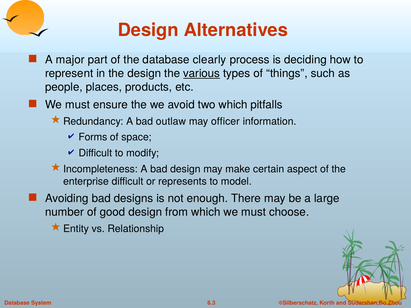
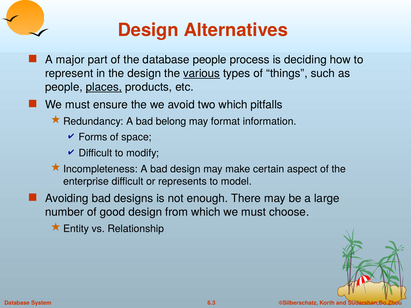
database clearly: clearly -> people (210, 60)
places underline: none -> present (104, 87)
outlaw: outlaw -> belong (171, 121)
officer: officer -> format (225, 121)
